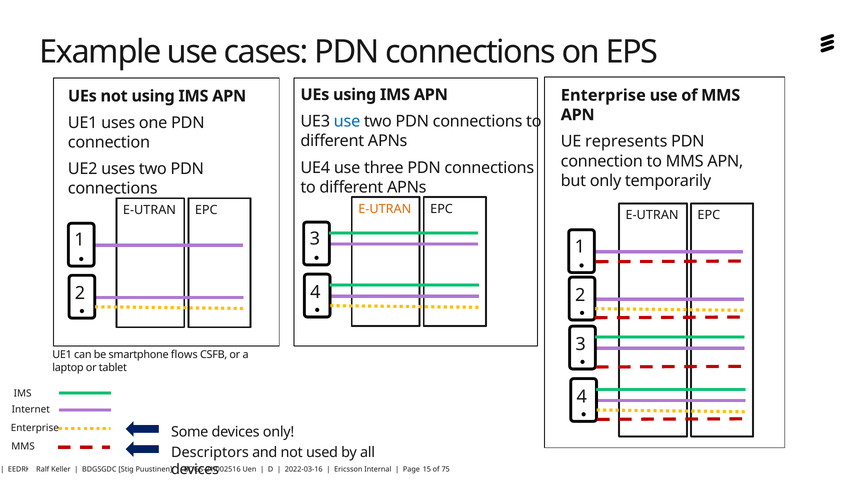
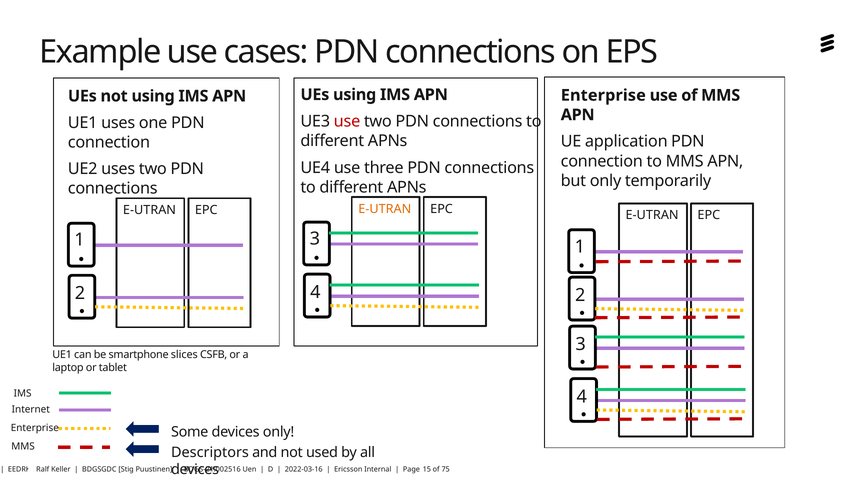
use colour: blue -> red (347, 121)
represents: represents -> application (626, 142)
flows: flows -> slices (184, 355)
